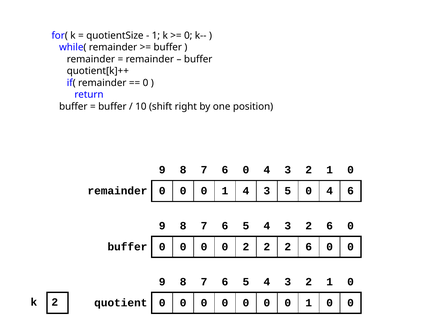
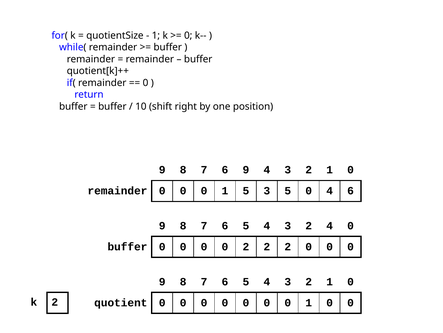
7 6 0: 0 -> 9 (246, 170)
1 4: 4 -> 5 (246, 191)
3 2 6: 6 -> 4 (330, 225)
2 2 6: 6 -> 0 (309, 246)
